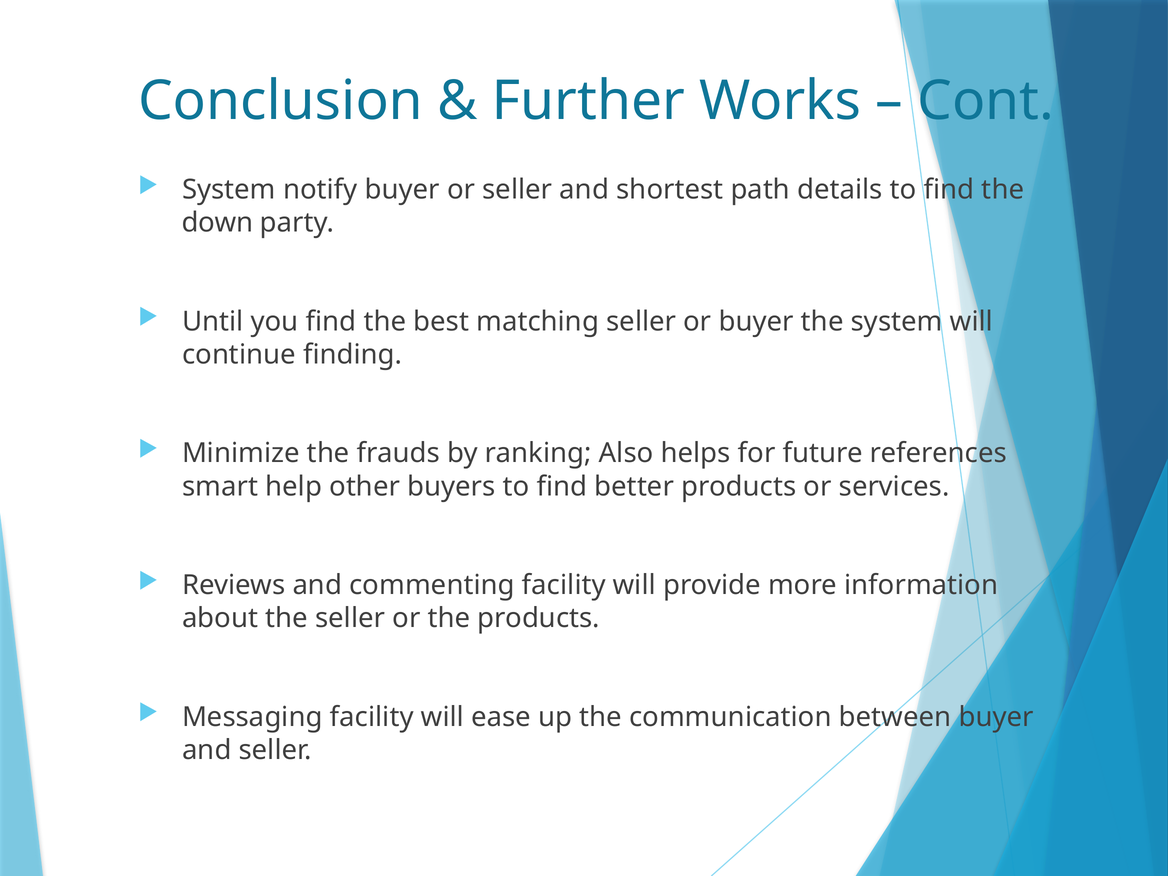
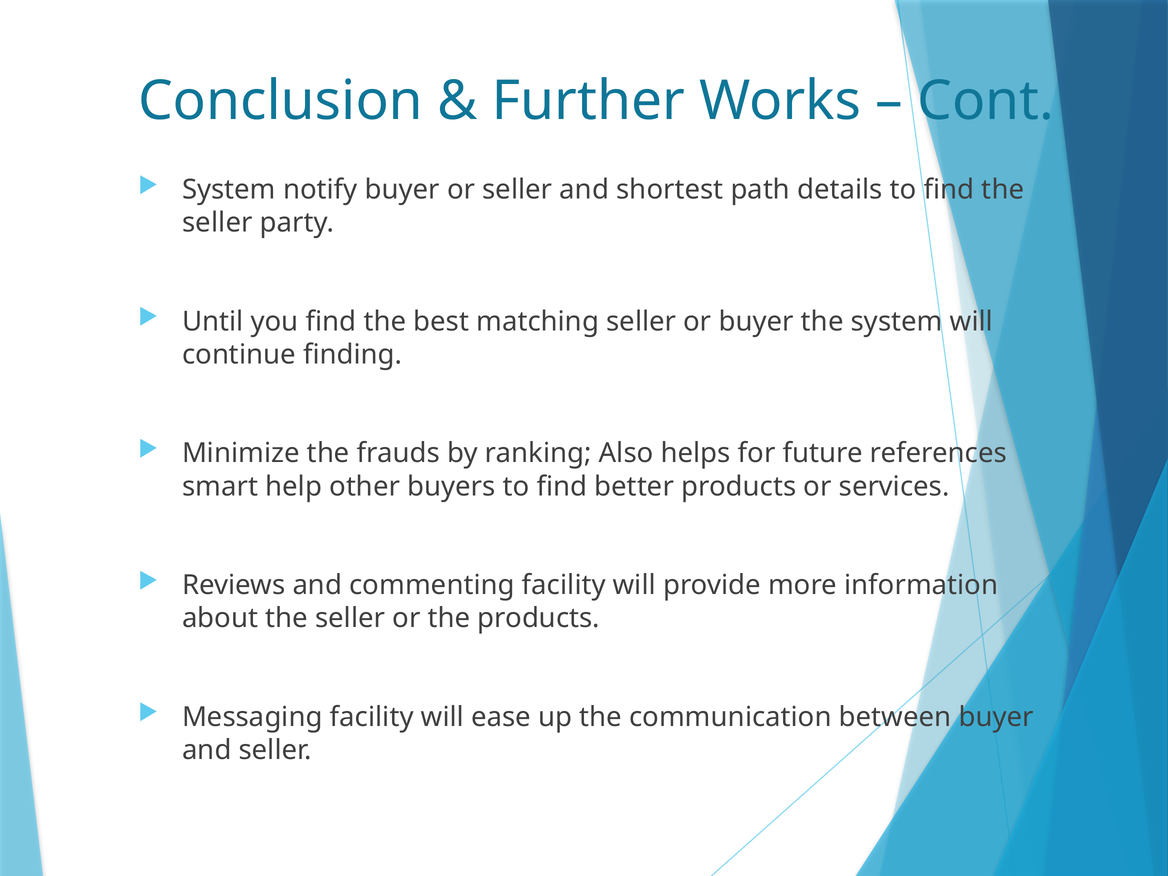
down: down -> seller (217, 223)
